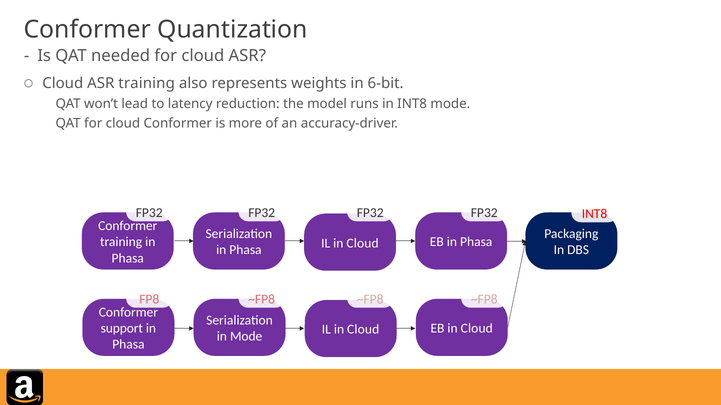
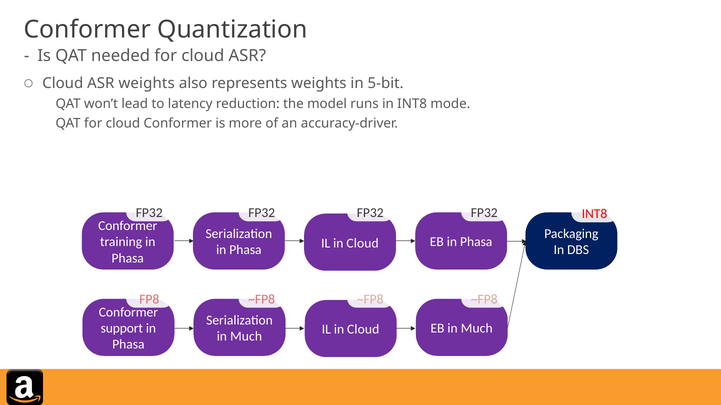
ASR training: training -> weights (147, 83)
6-bit: 6-bit -> 5-bit (386, 83)
EB in Cloud: Cloud -> Much (477, 329)
Mode: Mode -> Much (246, 337)
